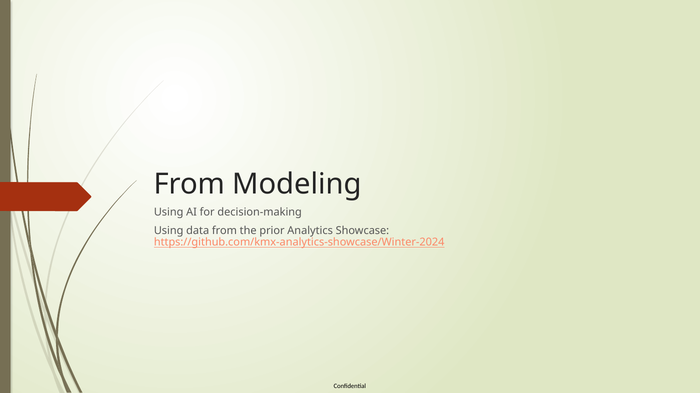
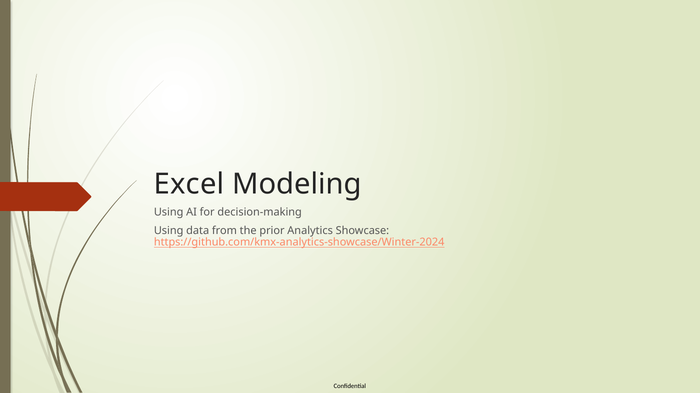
From: From -> Excel (189, 184)
